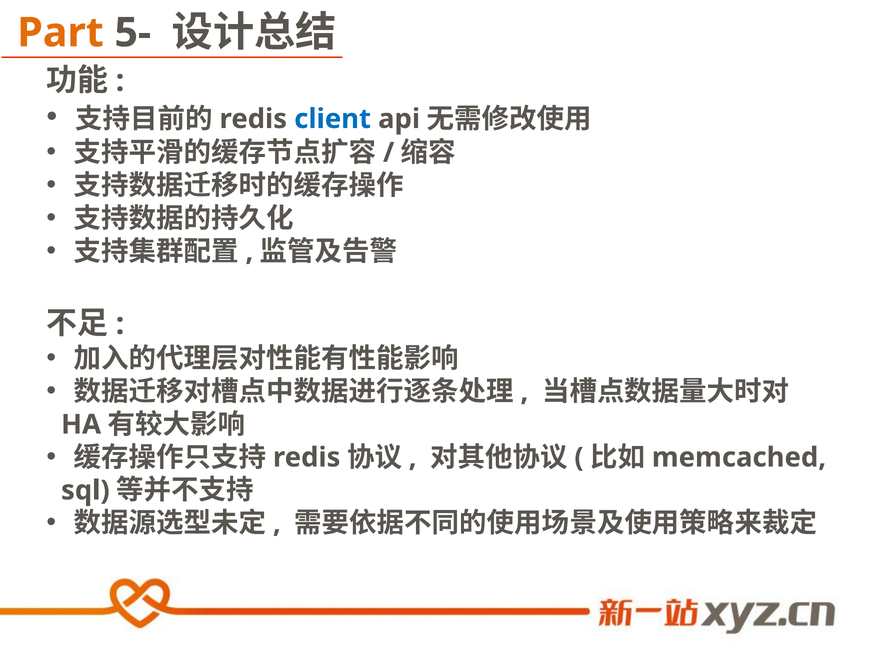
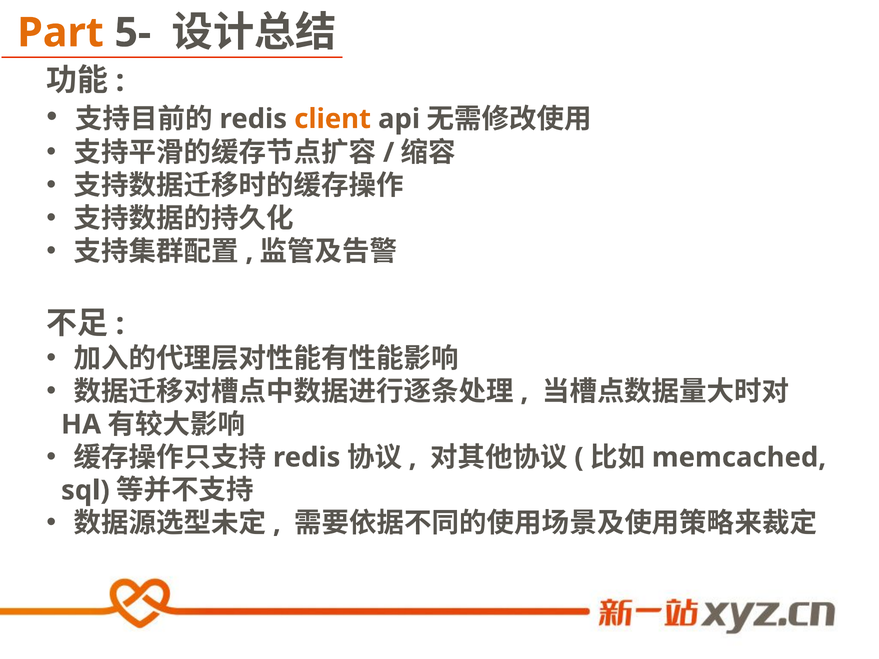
client colour: blue -> orange (333, 119)
